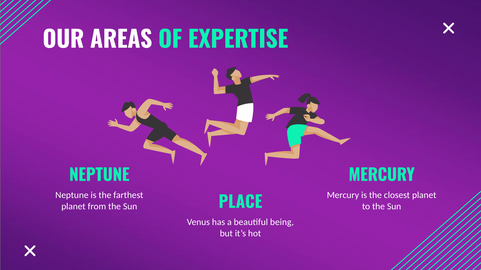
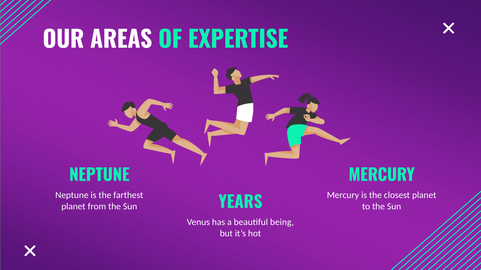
PLACE: PLACE -> YEARS (240, 203)
